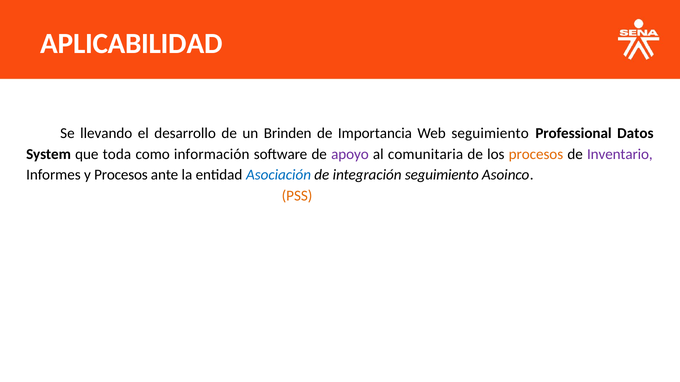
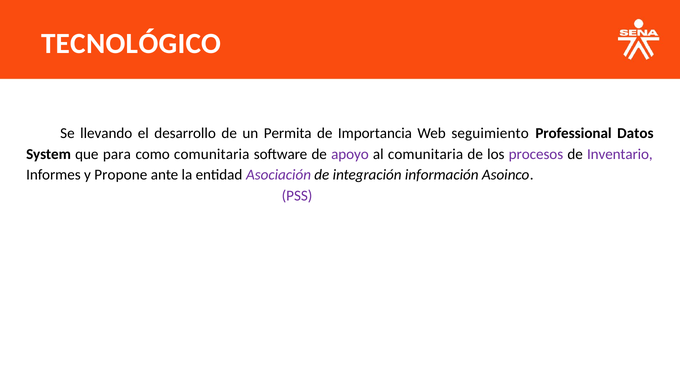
APLICABILIDAD: APLICABILIDAD -> TECNOLÓGICO (131, 44)
Brinden: Brinden -> Permita (288, 134)
toda: toda -> para (117, 154)
como información: información -> comunitaria (212, 154)
procesos colour: orange -> purple (536, 154)
y Procesos: Procesos -> Propone (121, 175)
Asociación colour: blue -> purple (279, 175)
integración seguimiento: seguimiento -> información (442, 175)
PSS colour: orange -> purple (297, 196)
